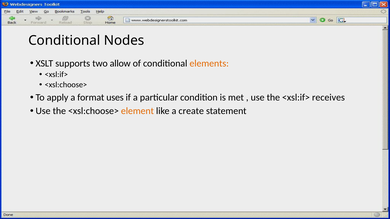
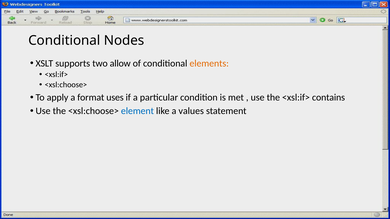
receives: receives -> contains (329, 98)
element colour: orange -> blue (137, 111)
create: create -> values (191, 111)
